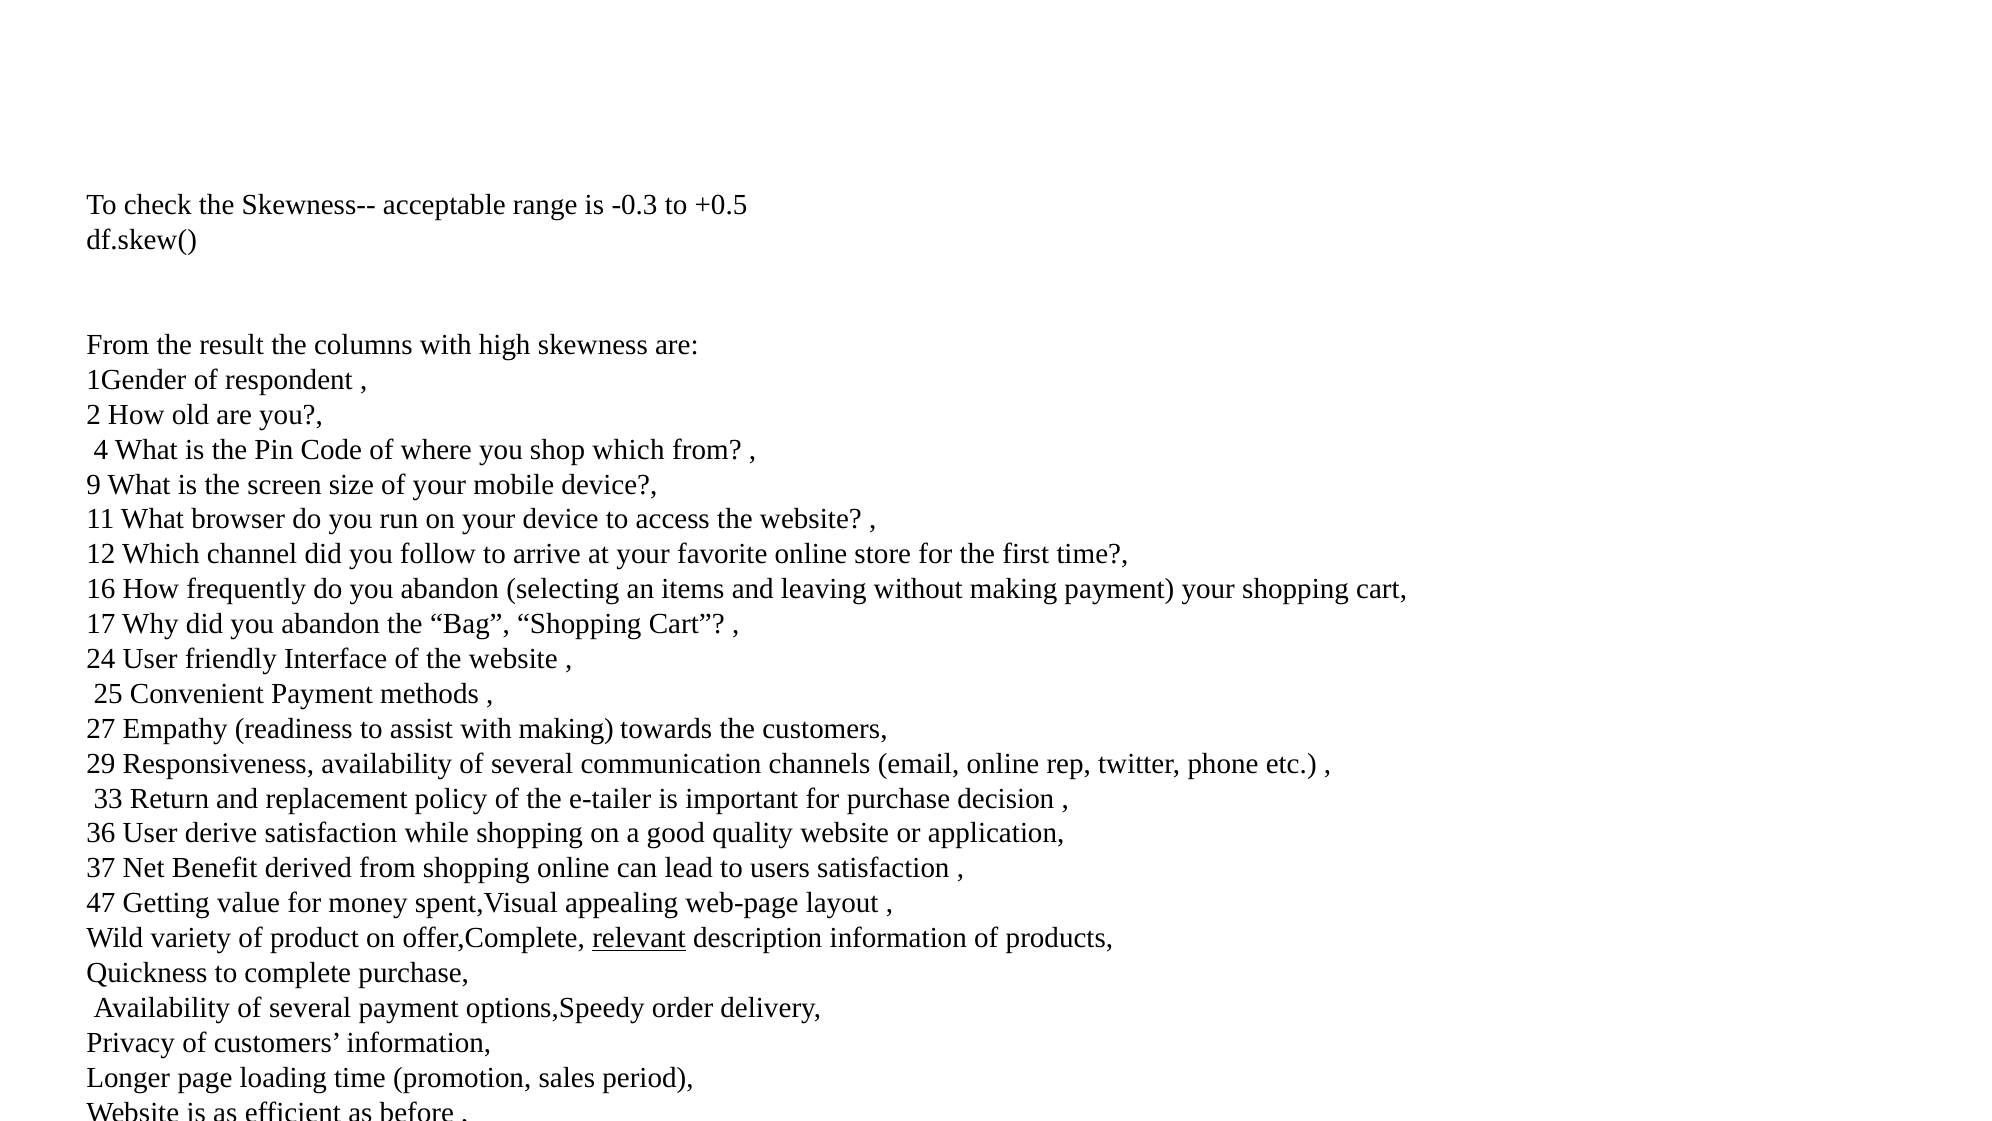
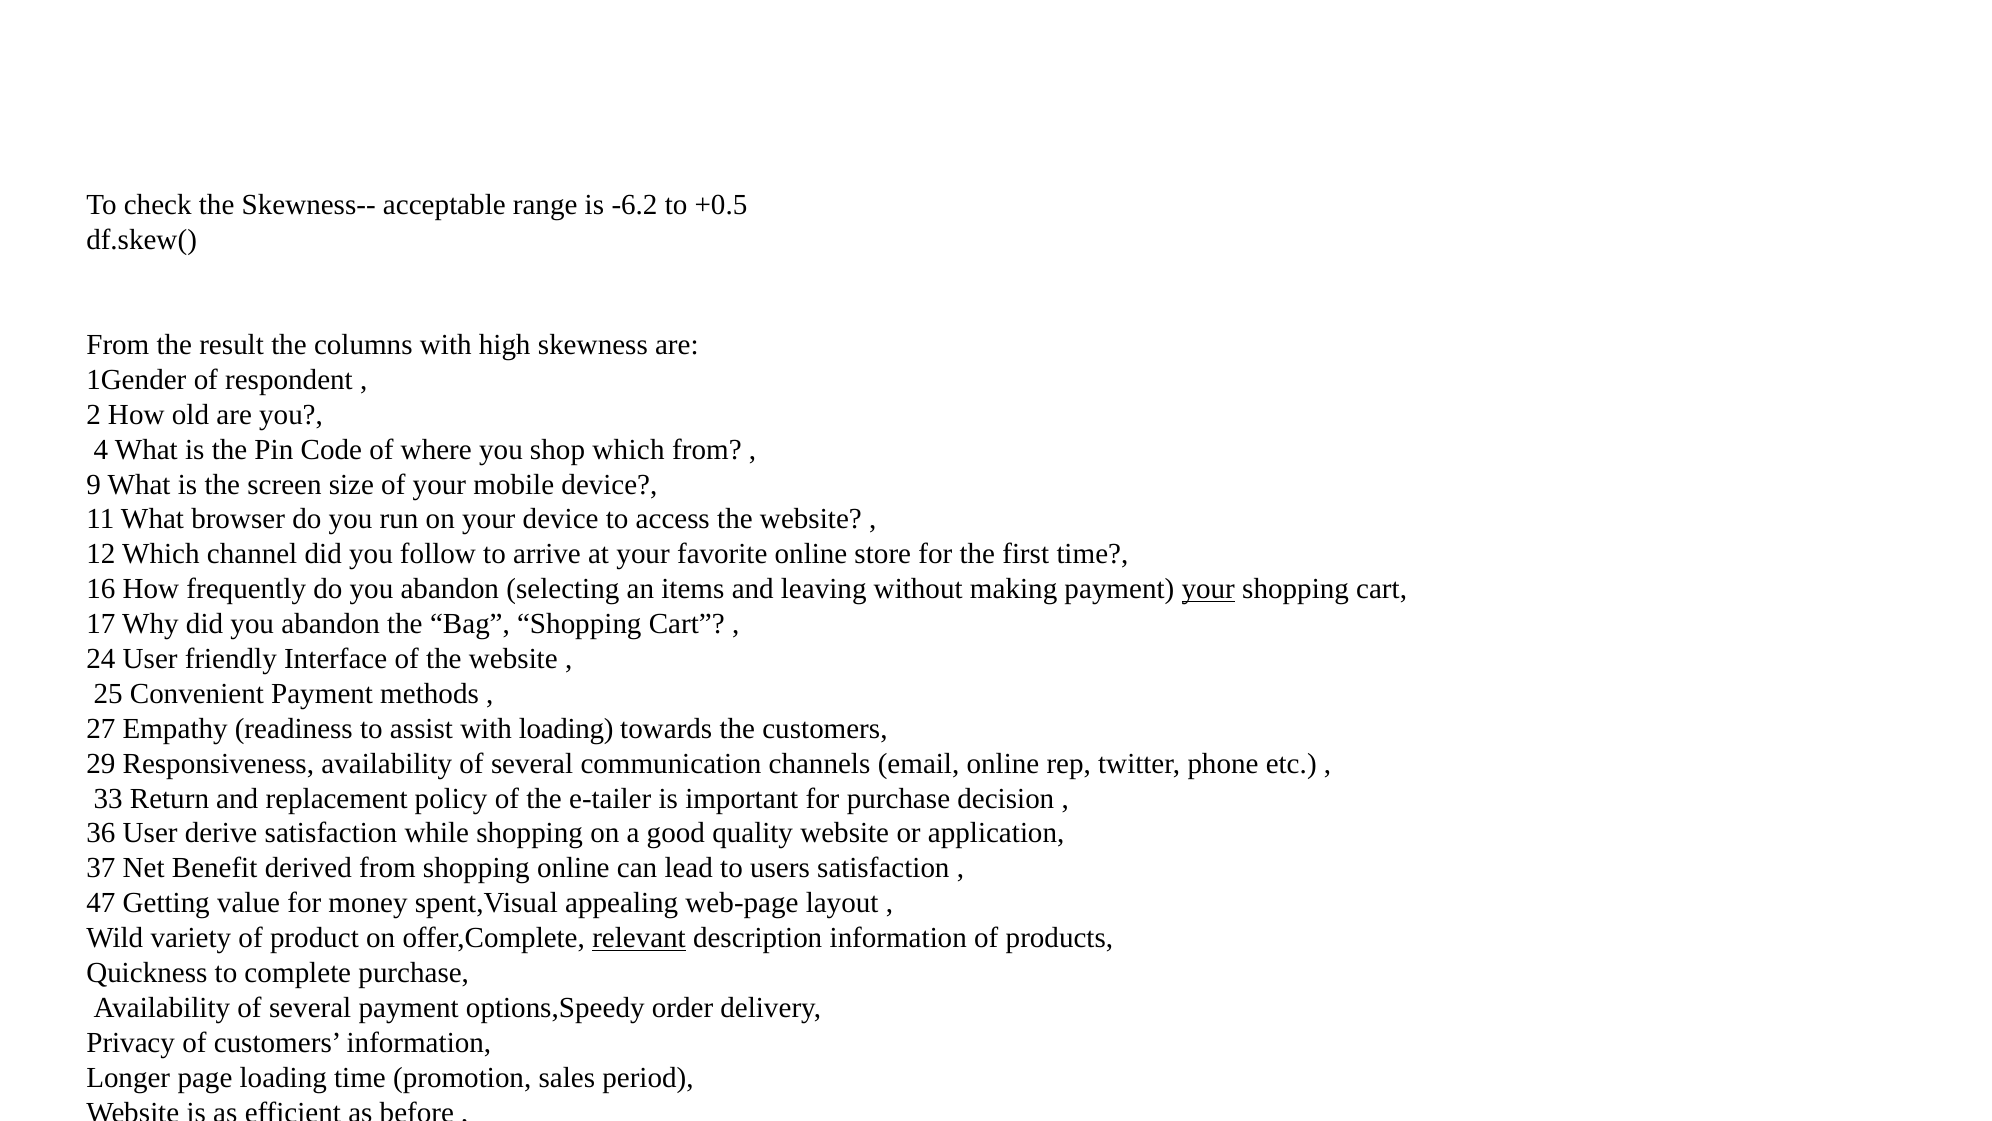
-0.3: -0.3 -> -6.2 (634, 205)
your underline: none -> present (1208, 589)
with making: making -> loading (566, 728)
